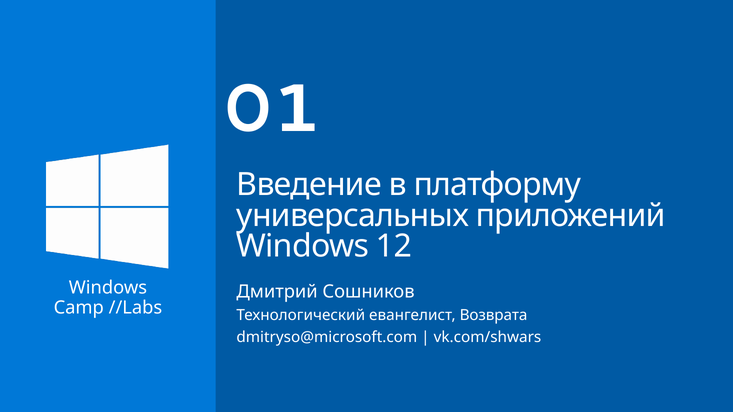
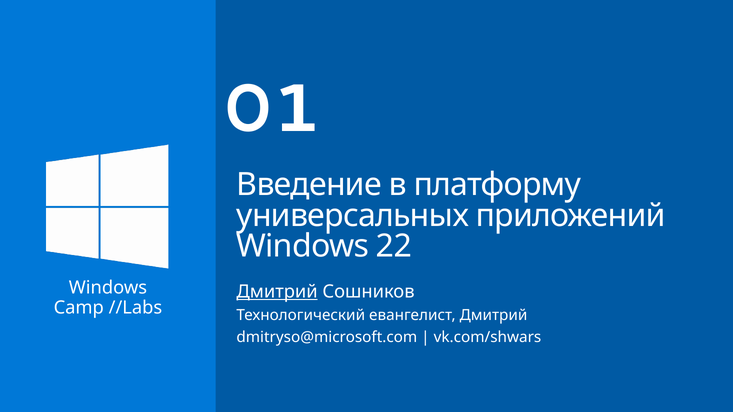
12: 12 -> 22 (394, 247)
Дмитрий underline: none -> present (277, 292)
евангелист Возврата: Возврата -> Дмитрий (494, 315)
